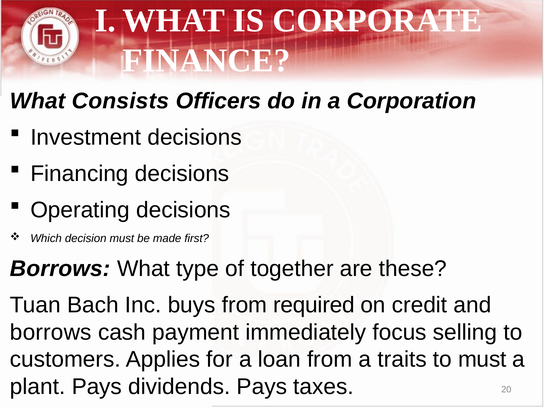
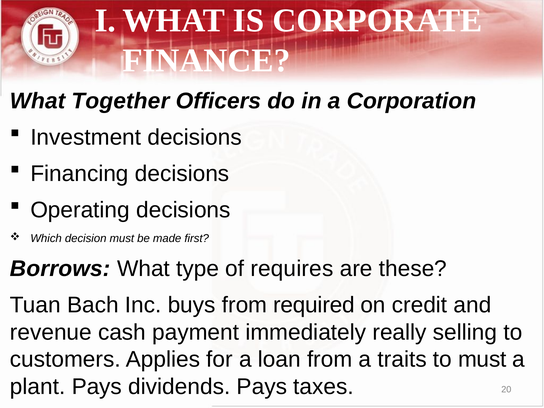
Consists: Consists -> Together (121, 101)
together: together -> requires (292, 269)
borrows: borrows -> revenue (51, 332)
focus: focus -> really (400, 332)
